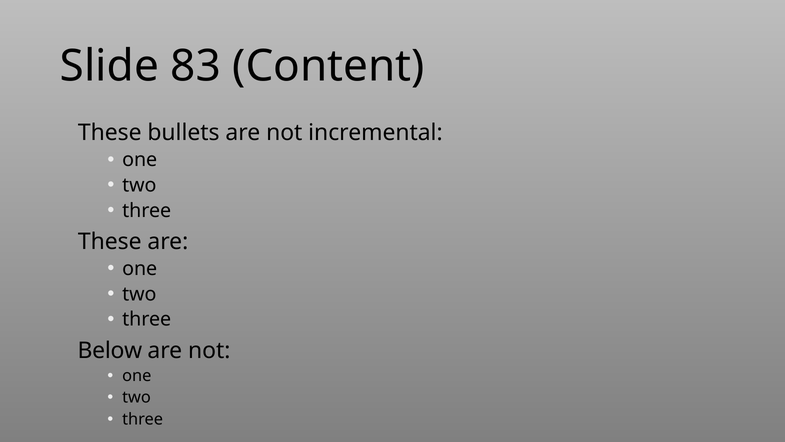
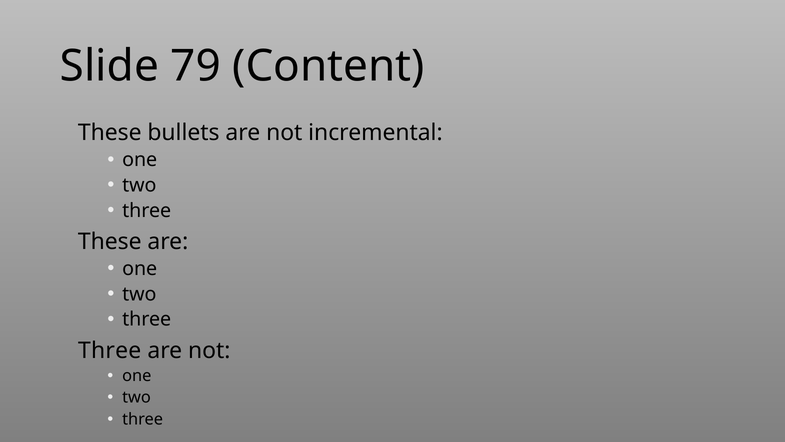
83: 83 -> 79 (196, 66)
Below: Below -> Three (110, 350)
